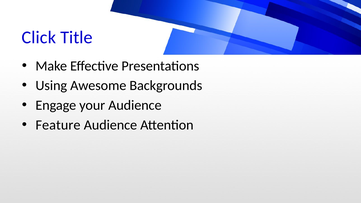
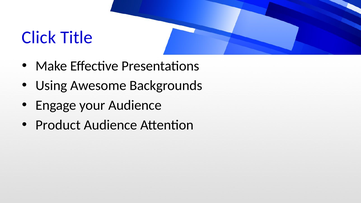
Feature: Feature -> Product (58, 125)
